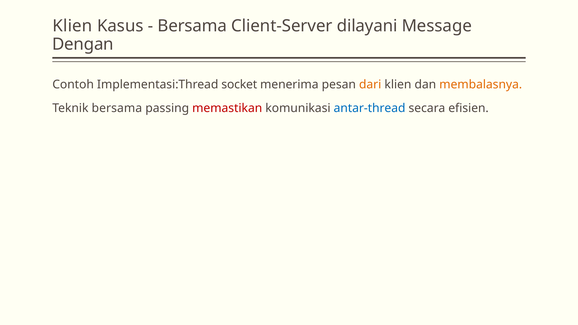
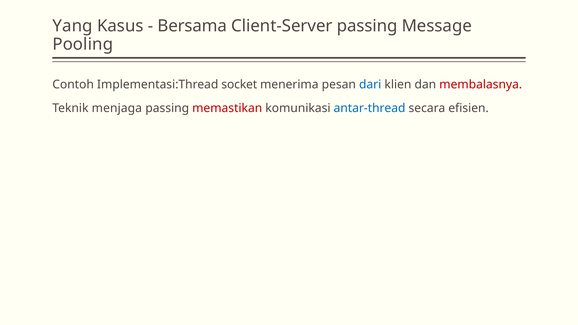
Klien: Klien -> Yang (72, 26)
Client-Server dilayani: dilayani -> passing (367, 26)
Dengan: Dengan -> Pooling (83, 44)
dari colour: orange -> blue (370, 84)
membalasnya colour: orange -> red (481, 84)
Teknik bersama: bersama -> menjaga (117, 108)
